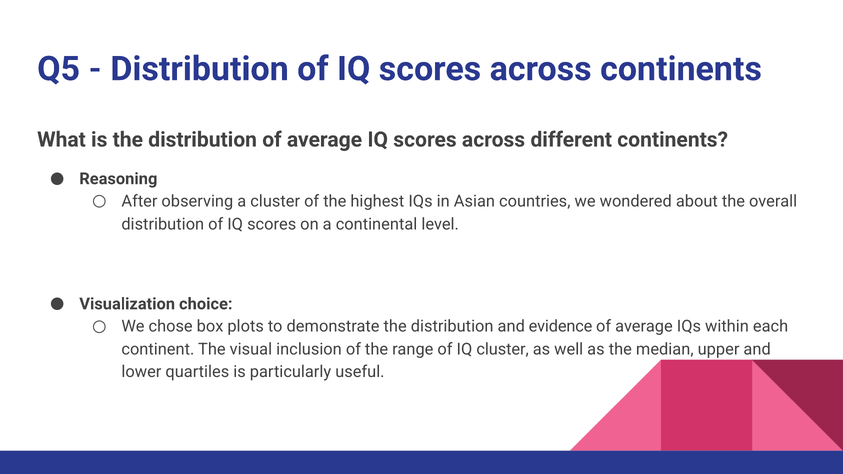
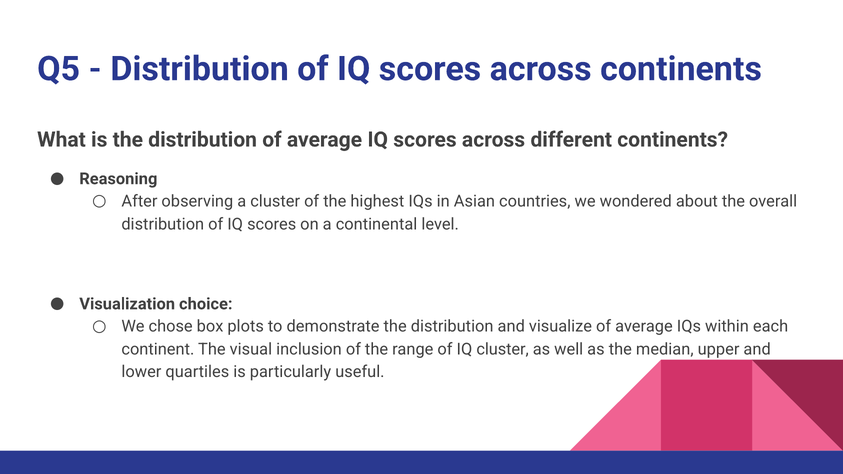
evidence: evidence -> visualize (560, 327)
